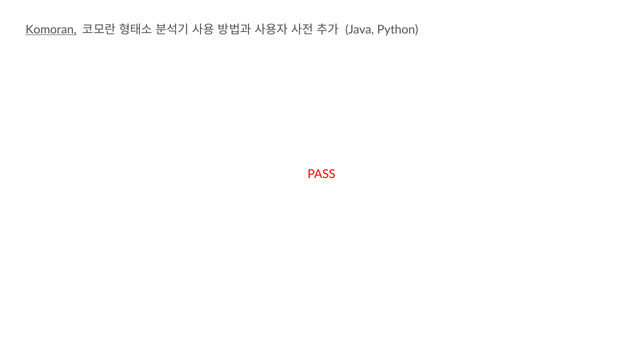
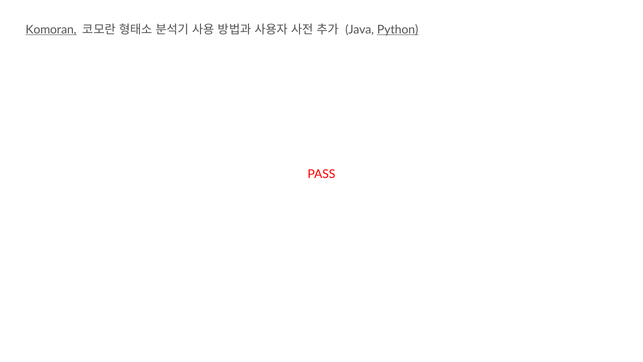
Python underline: none -> present (398, 30)
